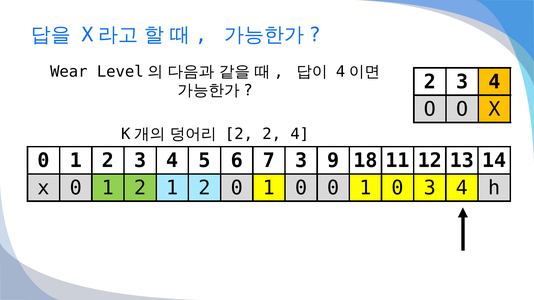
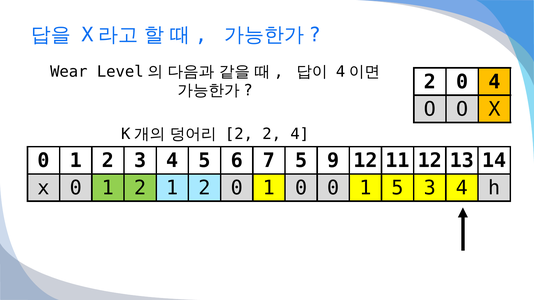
3: 3 -> 0 (462, 82)
7 3: 3 -> 5 (301, 161)
9 18: 18 -> 12 (365, 161)
0 0 1 0: 0 -> 5 (398, 188)
